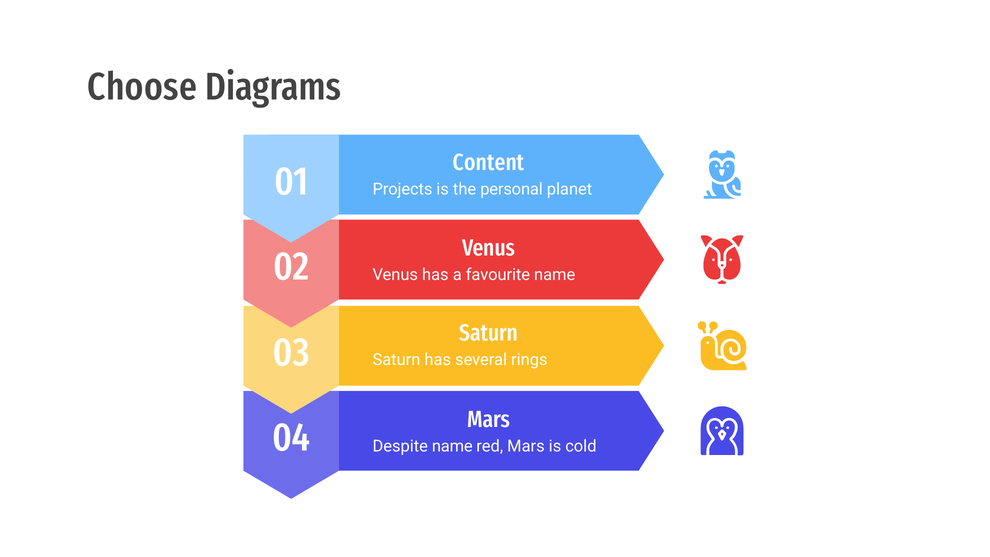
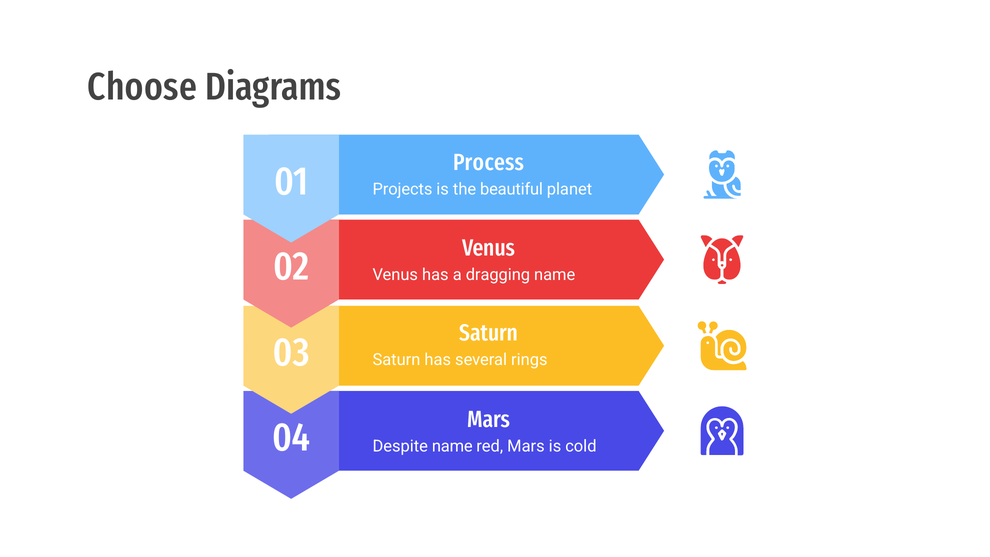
Content: Content -> Process (489, 163)
personal: personal -> beautiful (512, 189)
favourite: favourite -> dragging (498, 275)
